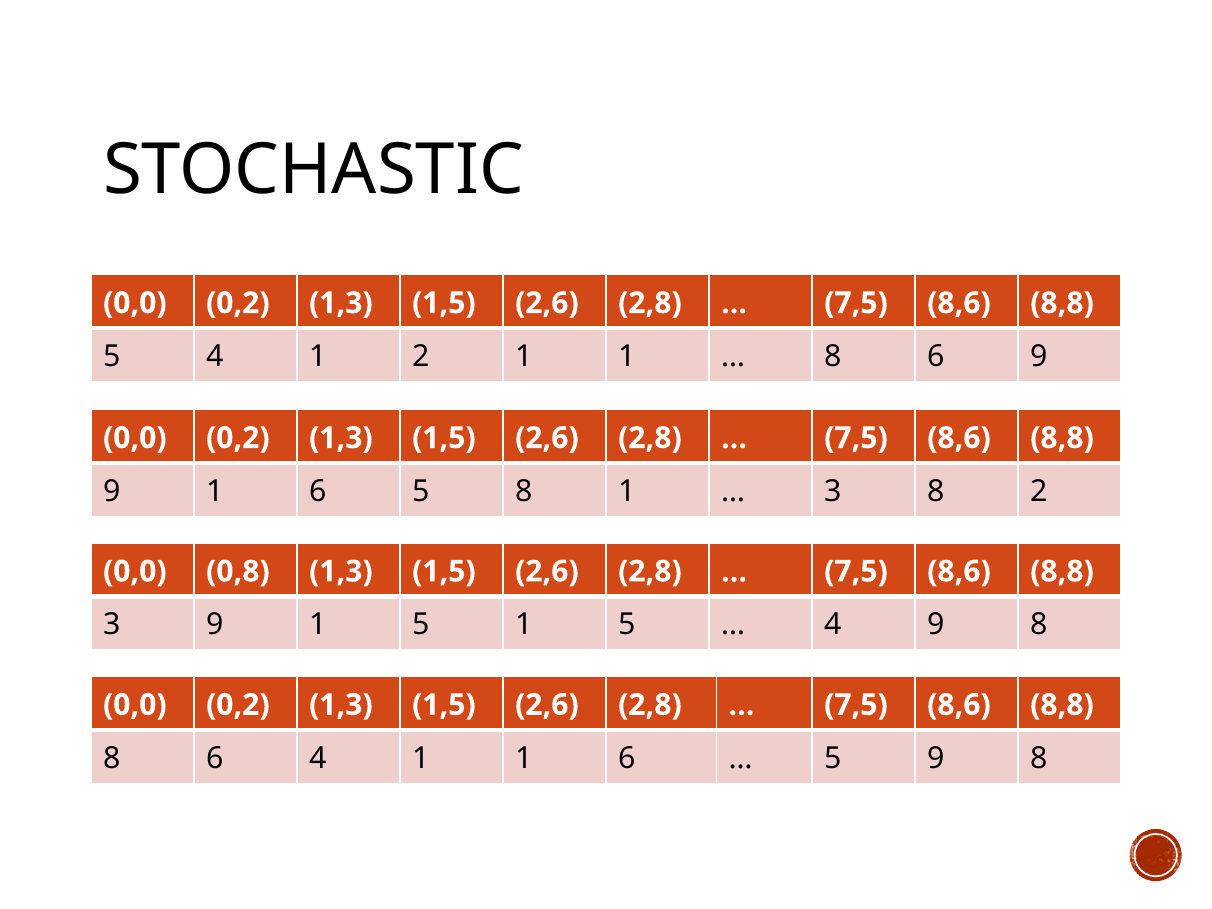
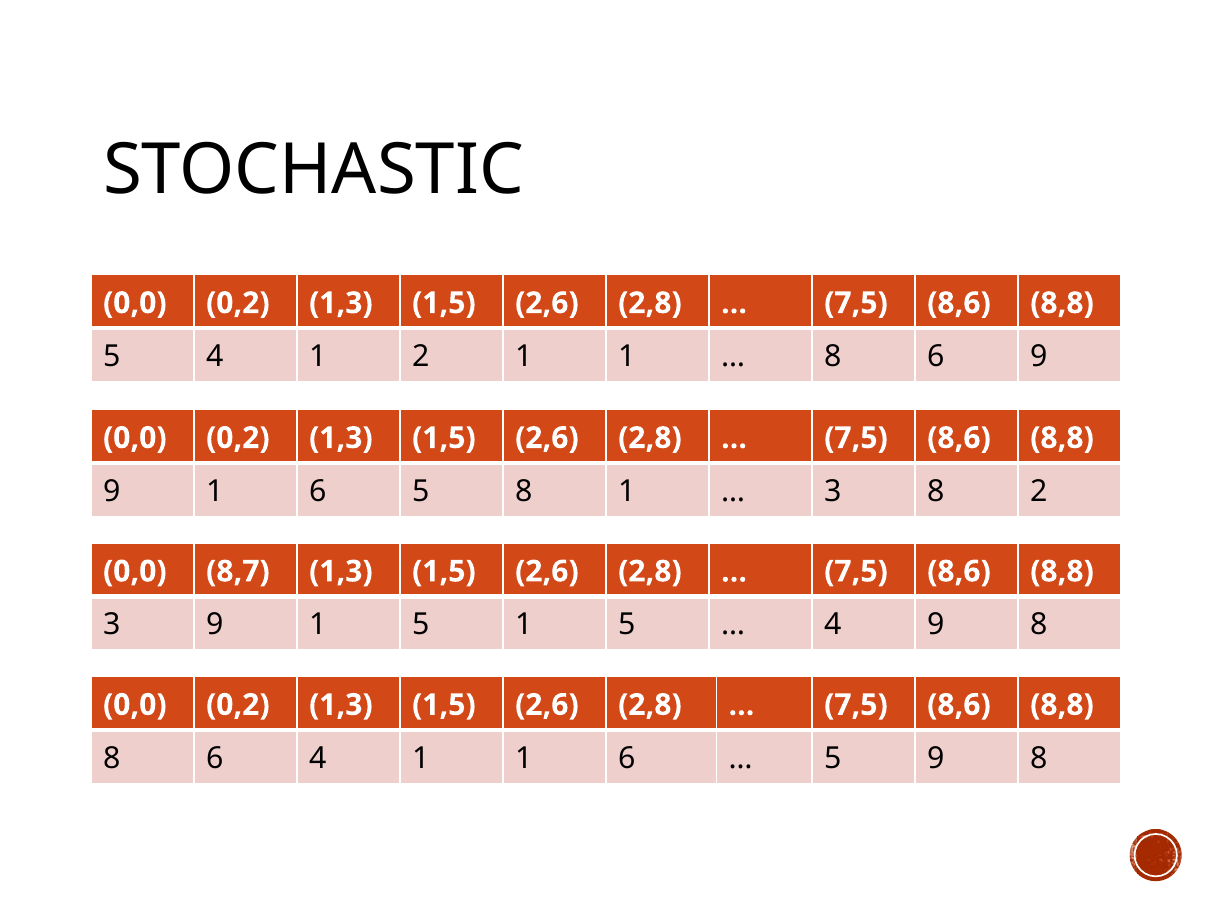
0,8: 0,8 -> 8,7 (238, 571)
